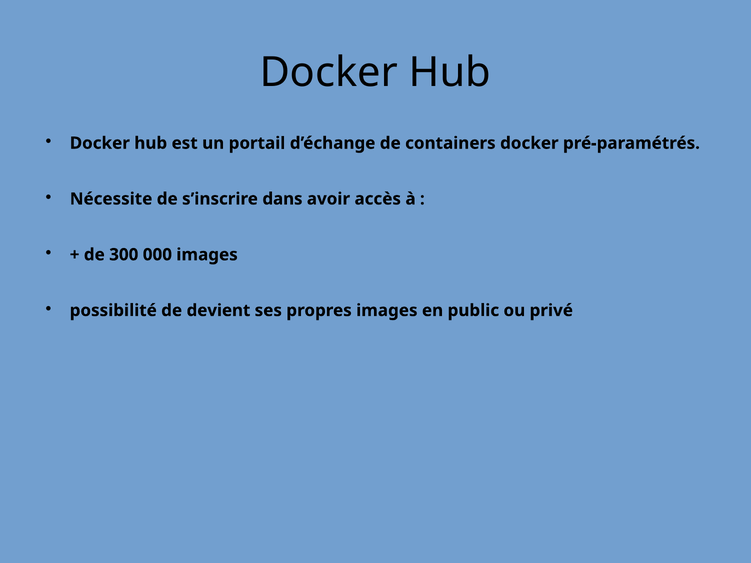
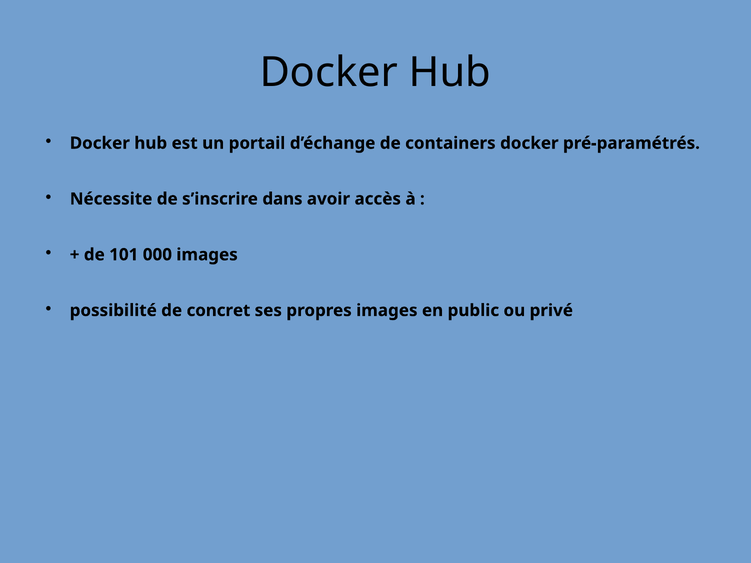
300: 300 -> 101 (124, 255)
devient: devient -> concret (218, 311)
